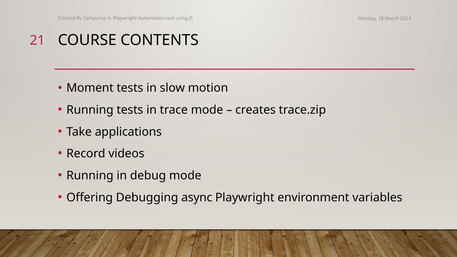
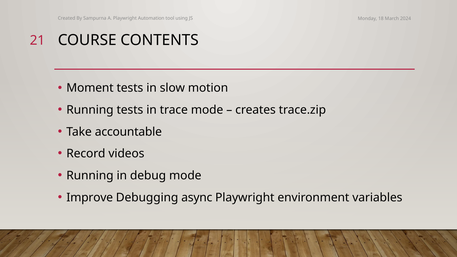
applications: applications -> accountable (128, 132)
Offering: Offering -> Improve (90, 198)
